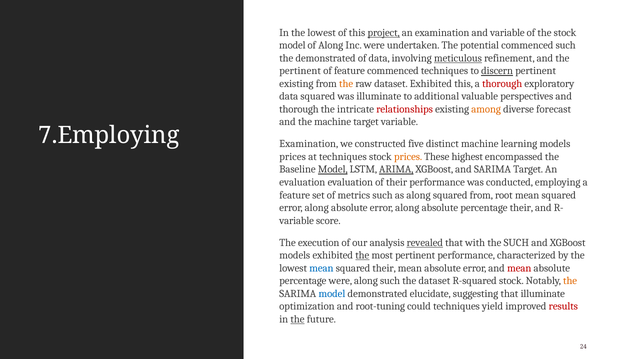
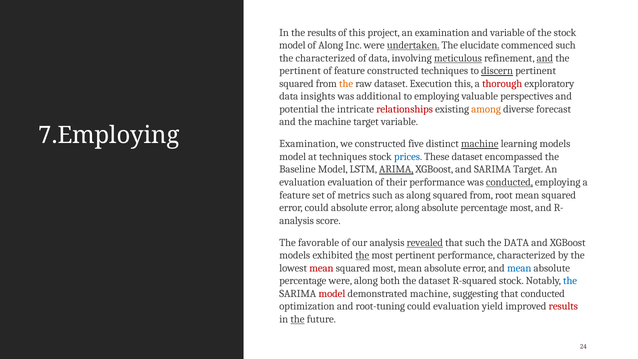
In the lowest: lowest -> results (322, 33)
project underline: present -> none (384, 33)
undertaken underline: none -> present (413, 45)
potential: potential -> elucidate (480, 45)
the demonstrated: demonstrated -> characterized (326, 58)
and underline: none -> present (545, 58)
feature commenced: commenced -> constructed (393, 71)
existing: existing -> squared (296, 84)
dataset Exhibited: Exhibited -> Execution (431, 84)
data squared: squared -> insights (318, 96)
was illuminate: illuminate -> additional (379, 96)
to additional: additional -> employing (437, 96)
thorough: thorough -> potential (299, 109)
machine underline: none -> present (480, 144)
prices: prices -> model (293, 157)
prices colour: orange -> blue (408, 157)
These highest: highest -> dataset (467, 157)
Model underline: present -> none (333, 169)
conducted underline: none -> present (510, 182)
along: along -> could (317, 208)
percentage their: their -> most (521, 208)
variable: variable -> analysis (297, 220)
execution: execution -> favorable (319, 243)
that with: with -> such (475, 243)
the SUCH: SUCH -> DATA (516, 243)
mean colour: blue -> red (321, 268)
squared their: their -> most (384, 268)
mean colour: red -> blue (519, 268)
along such: such -> both (390, 281)
the colour: orange -> blue (570, 281)
model colour: blue -> red (332, 294)
demonstrated elucidate: elucidate -> machine (430, 294)
that illuminate: illuminate -> conducted (543, 294)
could techniques: techniques -> evaluation (456, 306)
